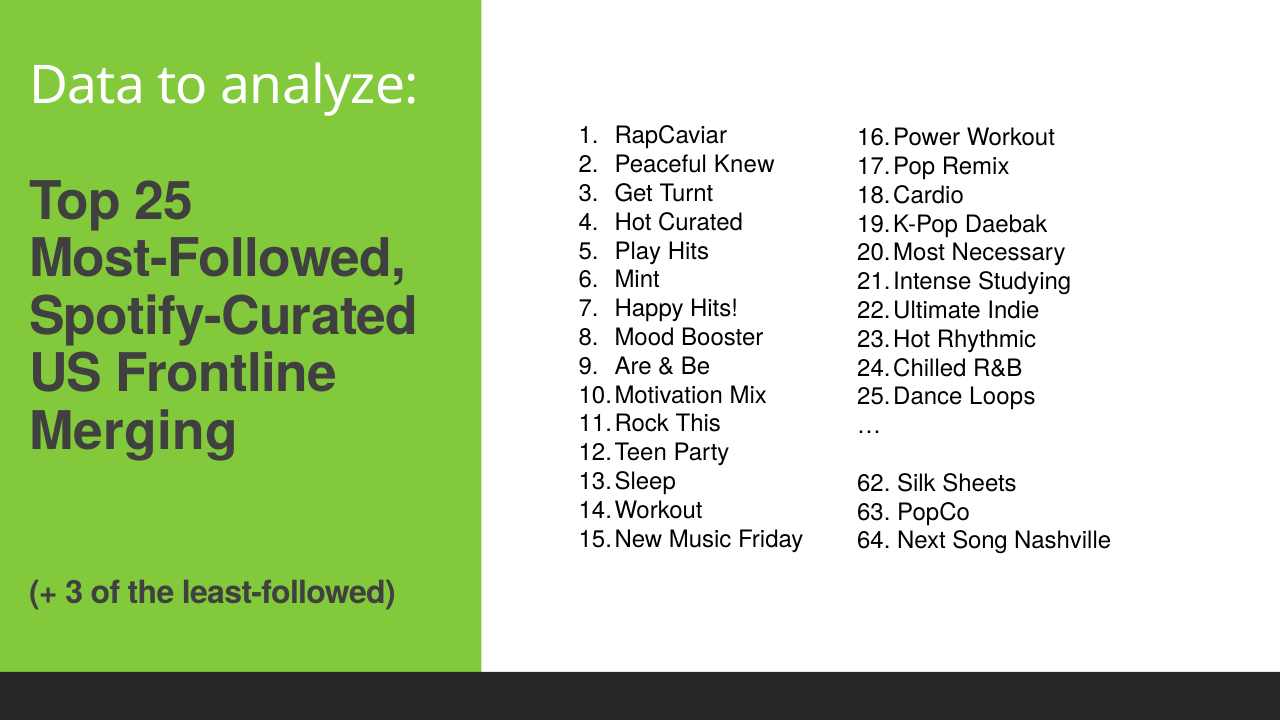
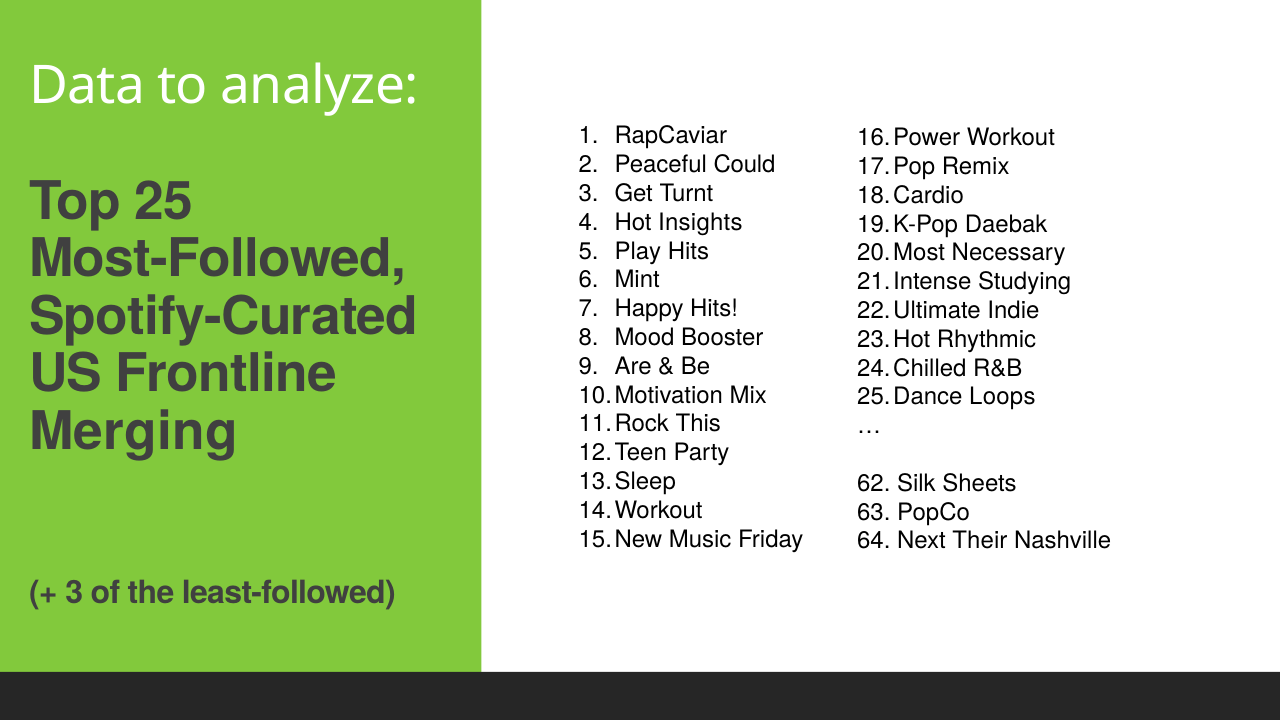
Knew: Knew -> Could (744, 165)
Curated: Curated -> Insights (700, 222)
Song: Song -> Their (980, 541)
